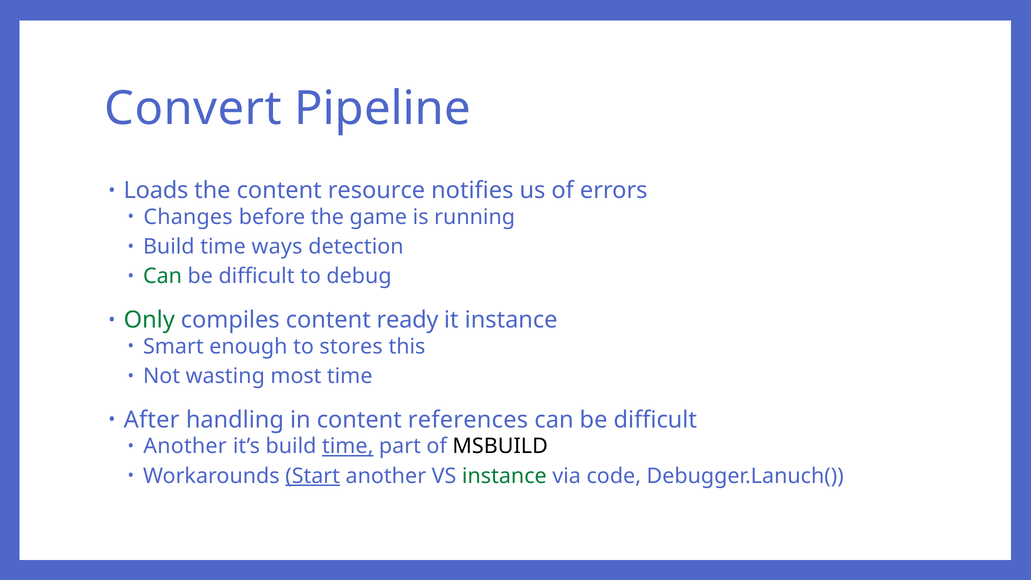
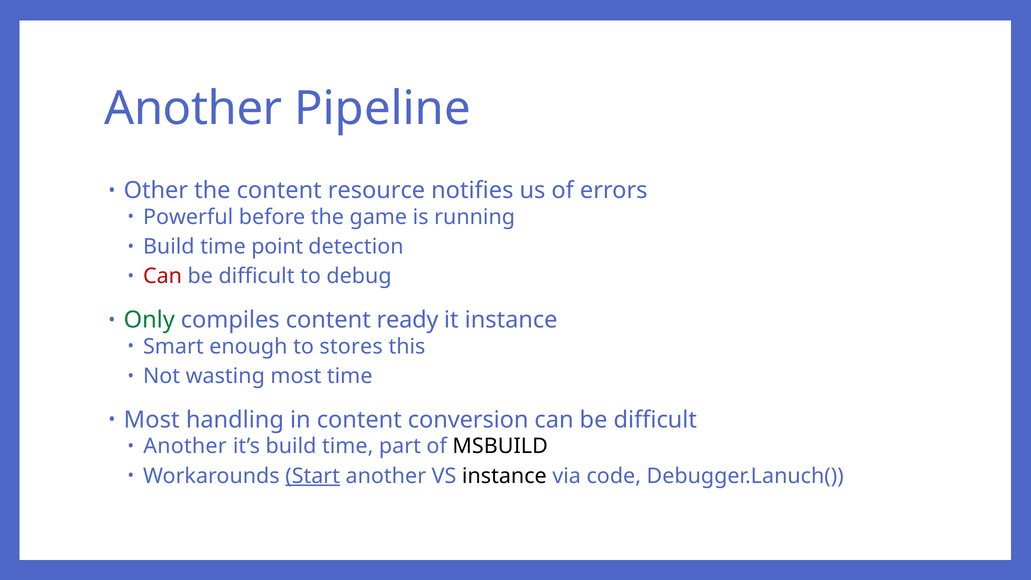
Convert: Convert -> Another (193, 109)
Loads: Loads -> Other (156, 190)
Changes: Changes -> Powerful (188, 217)
ways: ways -> point (277, 247)
Can colour: green -> red (163, 276)
After: After -> Most (152, 420)
references: references -> conversion (468, 420)
time underline: present -> none (348, 446)
instance colour: green -> black (504, 476)
